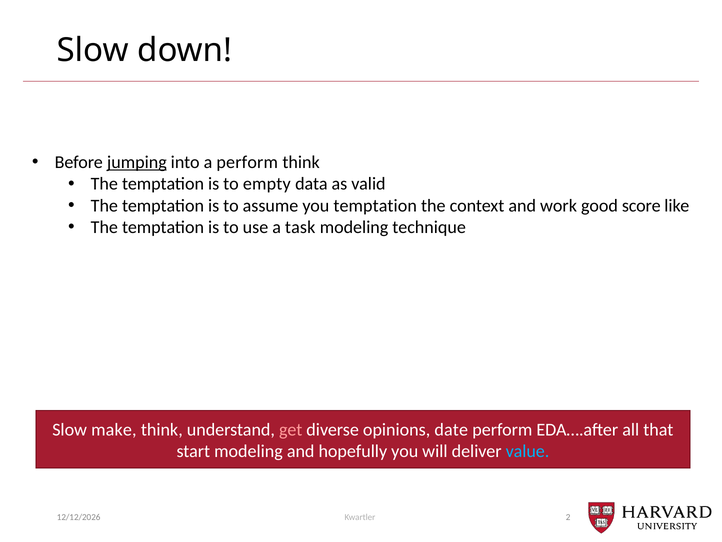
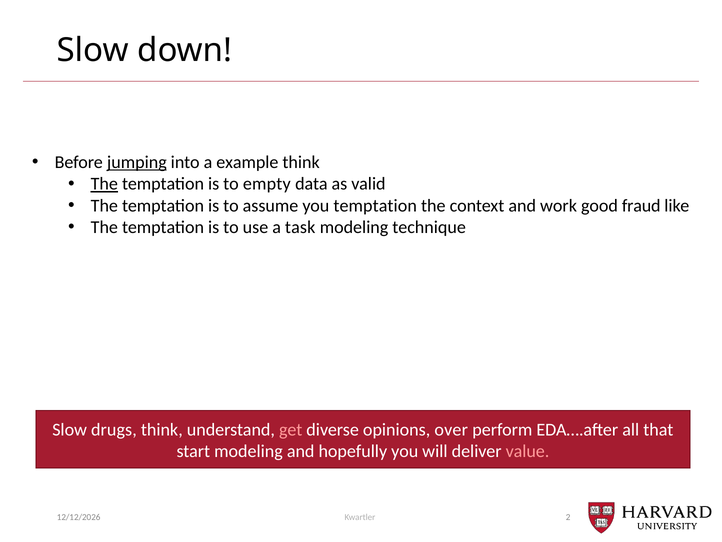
a perform: perform -> example (247, 162)
The underline: none -> present (104, 184)
score: score -> fraud (641, 205)
make: make -> drugs (114, 429)
date: date -> over (451, 429)
value colour: light blue -> pink (527, 451)
